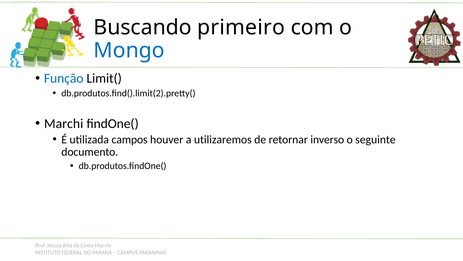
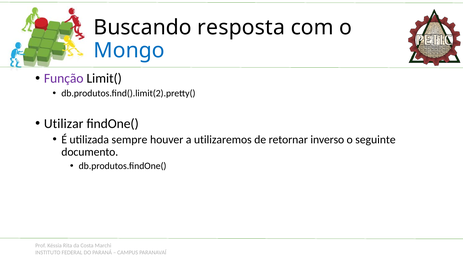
primeiro: primeiro -> resposta (241, 27)
Função colour: blue -> purple (64, 78)
Marchi: Marchi -> Utilizar (64, 123)
campos: campos -> sempre (129, 139)
